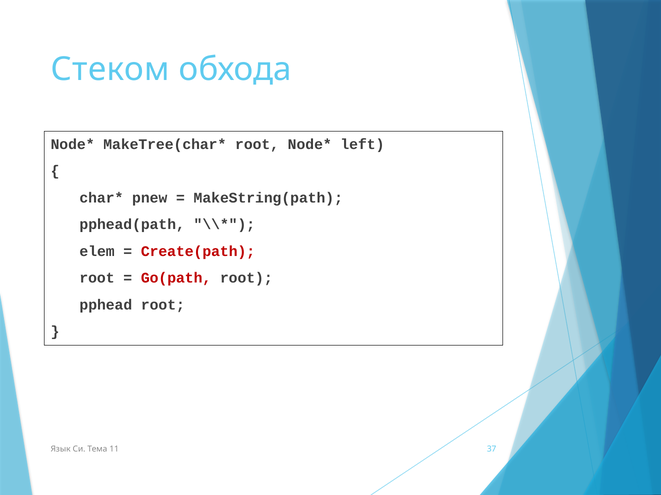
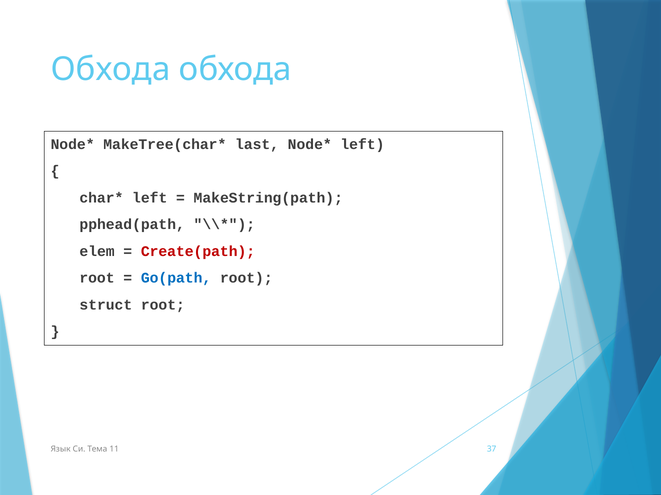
Стеком: Стеком -> Обхода (111, 70)
root: root -> last (257, 145)
pnew: pnew -> left (150, 198)
Go(path colour: red -> blue (176, 279)
pphead: pphead -> struct (106, 305)
